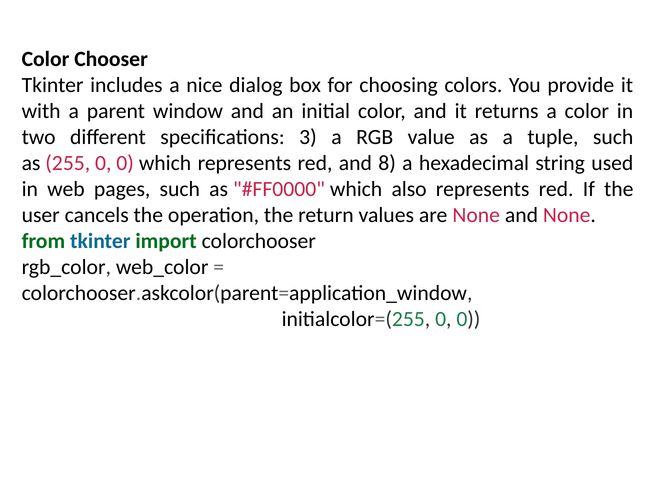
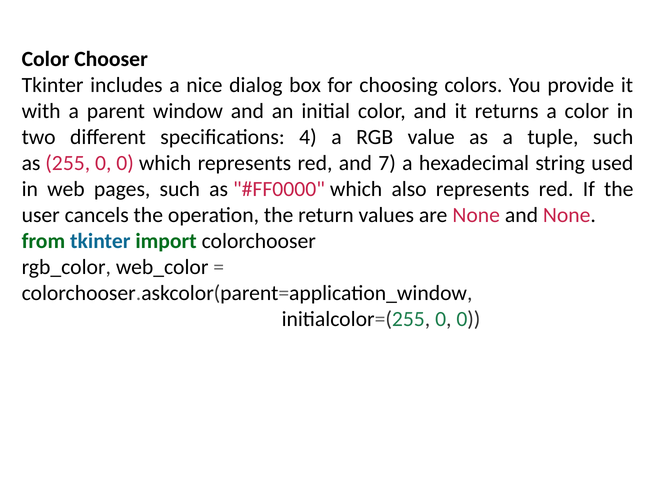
3: 3 -> 4 (308, 137)
8: 8 -> 7 (387, 163)
